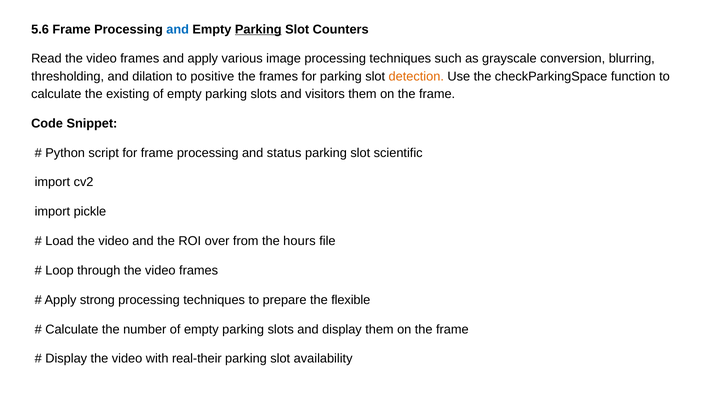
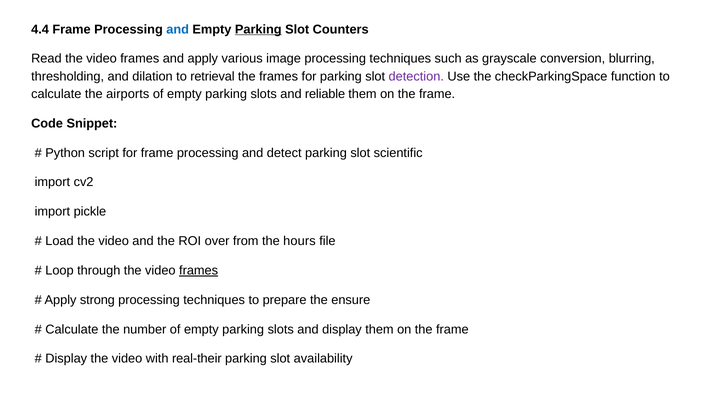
5.6: 5.6 -> 4.4 (40, 29)
positive: positive -> retrieval (212, 76)
detection colour: orange -> purple (416, 76)
existing: existing -> airports (128, 94)
visitors: visitors -> reliable (325, 94)
status: status -> detect (284, 153)
frames underline: none -> present (199, 270)
flexible: flexible -> ensure (351, 300)
